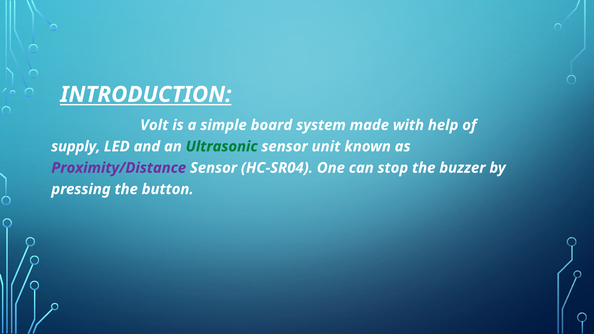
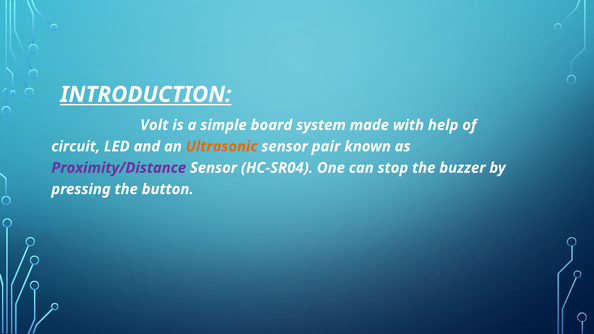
supply: supply -> circuit (76, 147)
Ultrasonic colour: green -> orange (222, 147)
unit: unit -> pair (326, 147)
